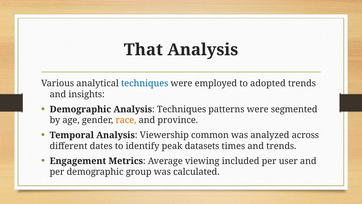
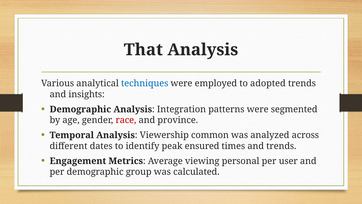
Analysis Techniques: Techniques -> Integration (181, 109)
race colour: orange -> red (126, 120)
datasets: datasets -> ensured (202, 146)
included: included -> personal (241, 161)
